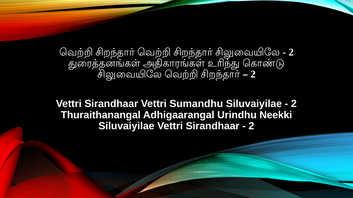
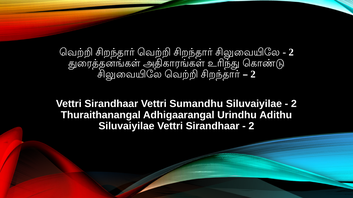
Neekki: Neekki -> Adithu (276, 115)
